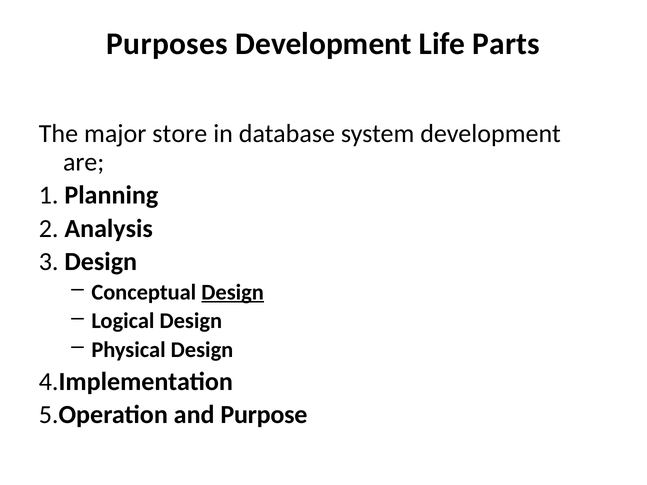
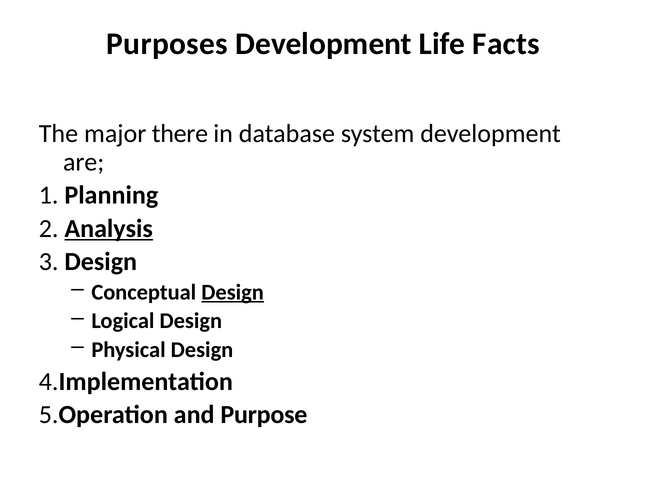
Parts: Parts -> Facts (506, 44)
store: store -> there (180, 134)
Analysis underline: none -> present (109, 229)
